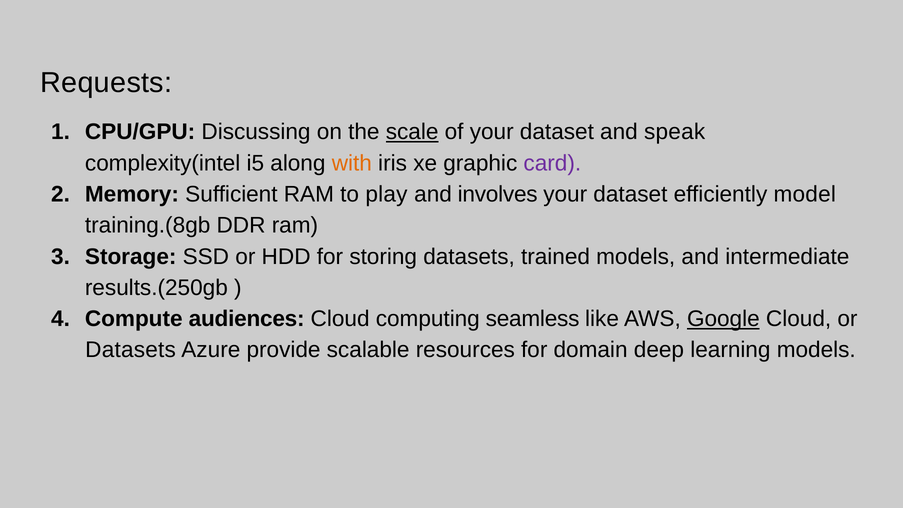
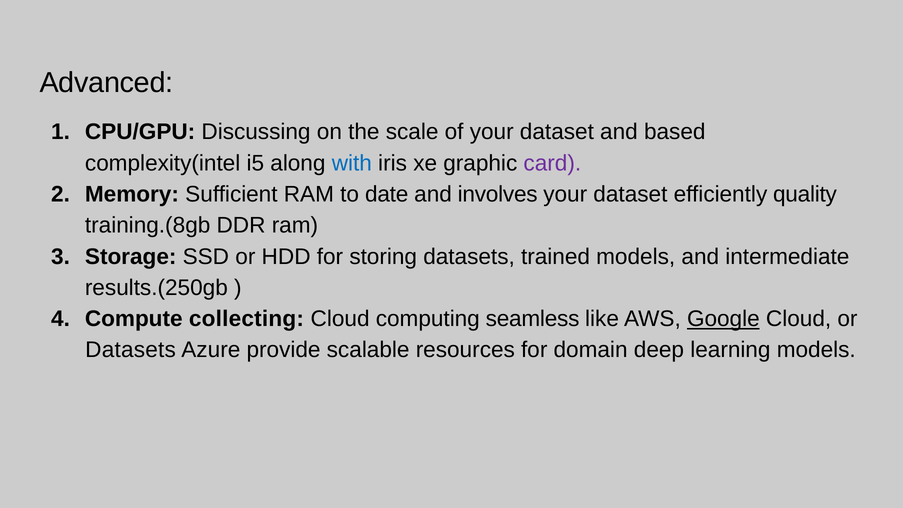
Requests: Requests -> Advanced (106, 82)
scale underline: present -> none (412, 132)
speak: speak -> based (675, 132)
with colour: orange -> blue (352, 163)
play: play -> date (387, 194)
model: model -> quality (805, 194)
audiences: audiences -> collecting (246, 319)
